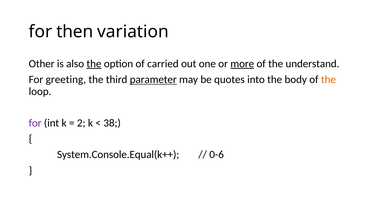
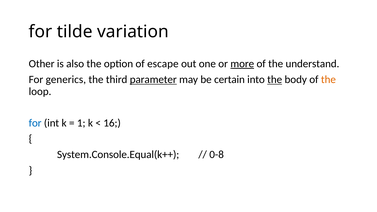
then: then -> tilde (75, 32)
the underline: present -> none (94, 64)
carried: carried -> escape (163, 64)
greeting: greeting -> generics (66, 80)
quotes: quotes -> certain (229, 80)
the underline: none -> present (275, 80)
for colour: purple -> blue (35, 123)
2: 2 -> 1 (81, 123)
38: 38 -> 16 (112, 123)
0-6: 0-6 -> 0-8 (217, 155)
